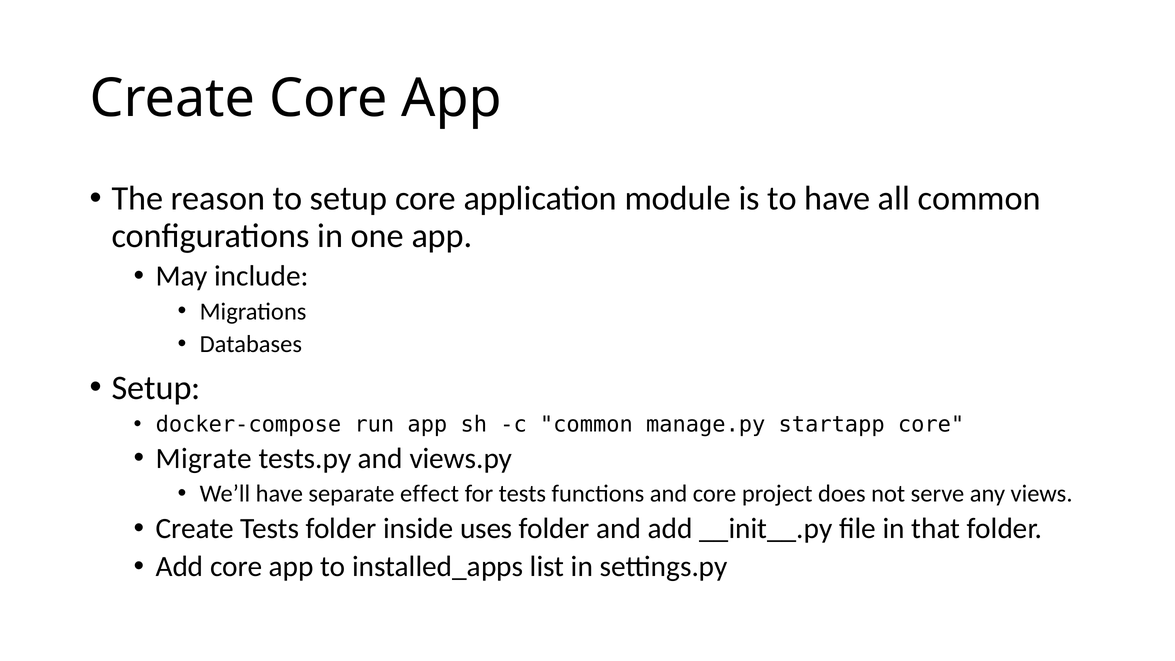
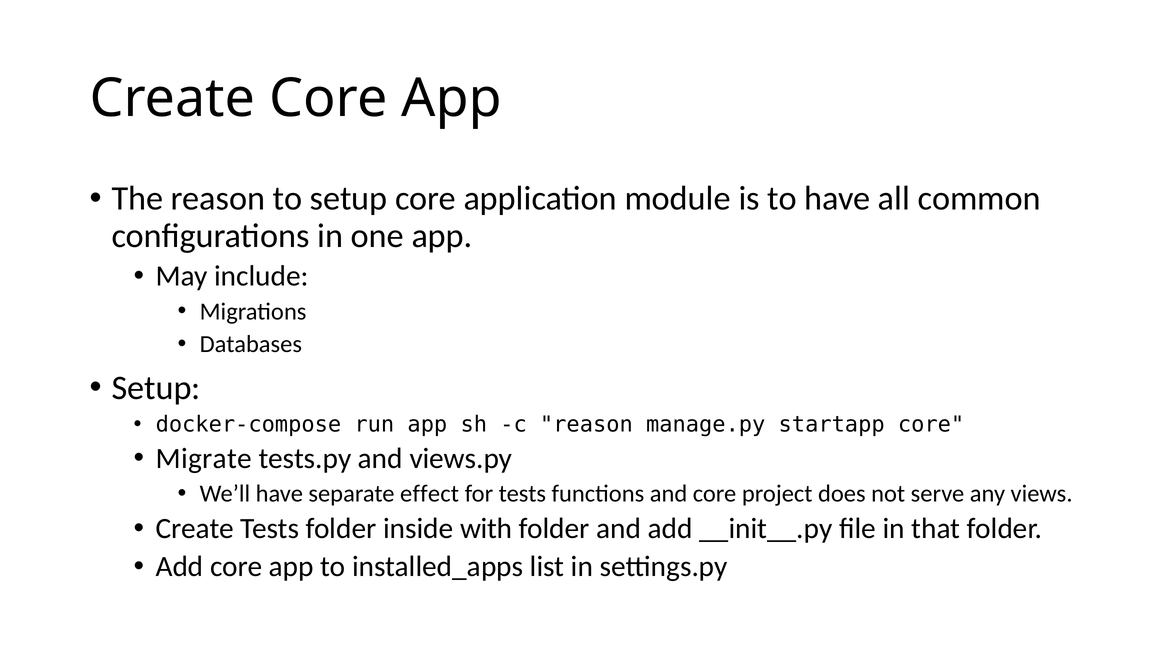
c common: common -> reason (586, 424)
uses: uses -> with (486, 529)
